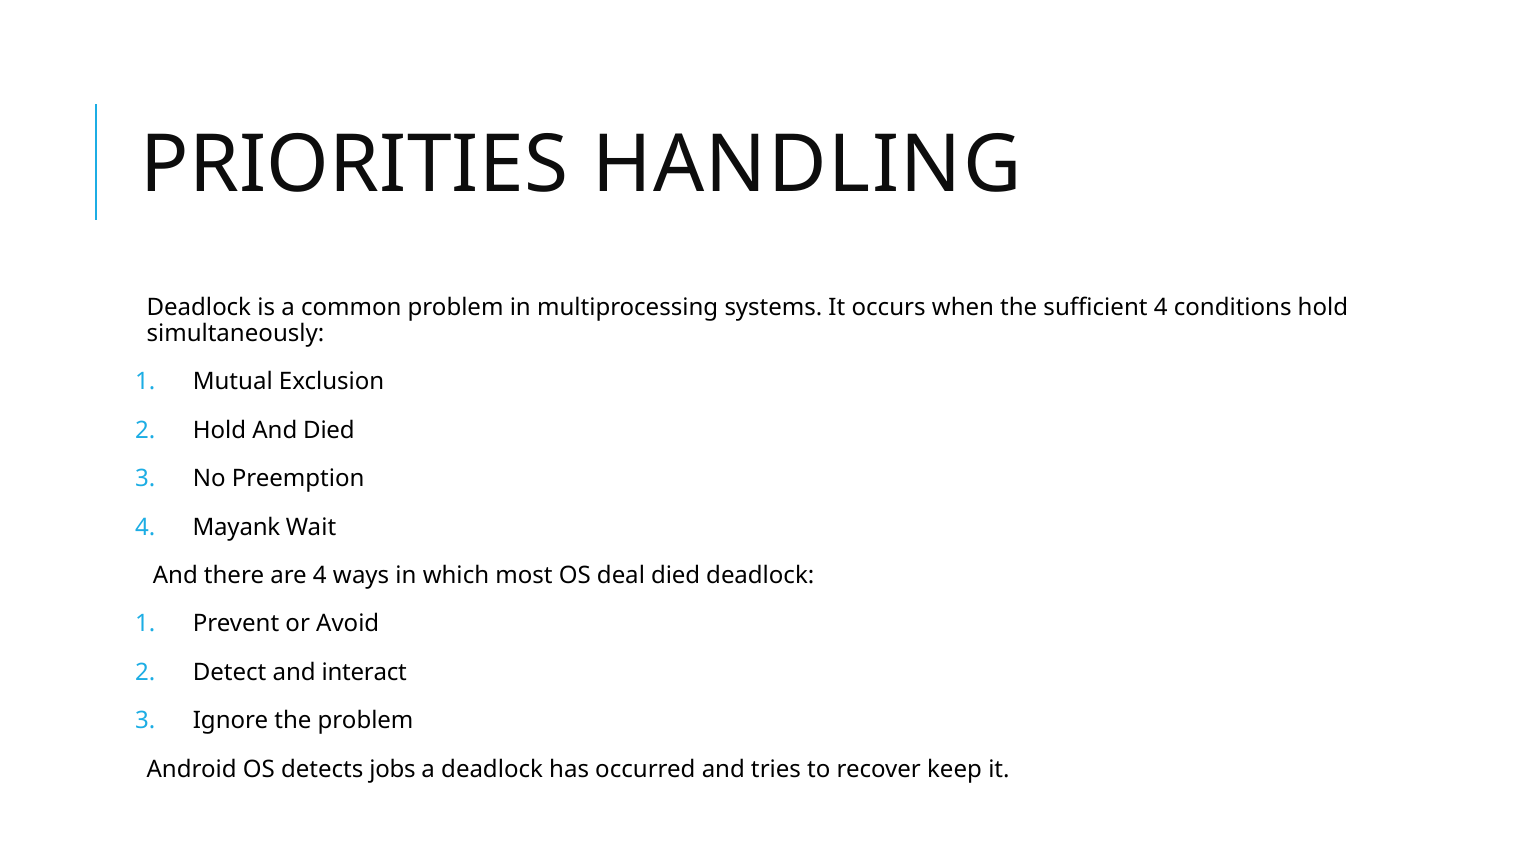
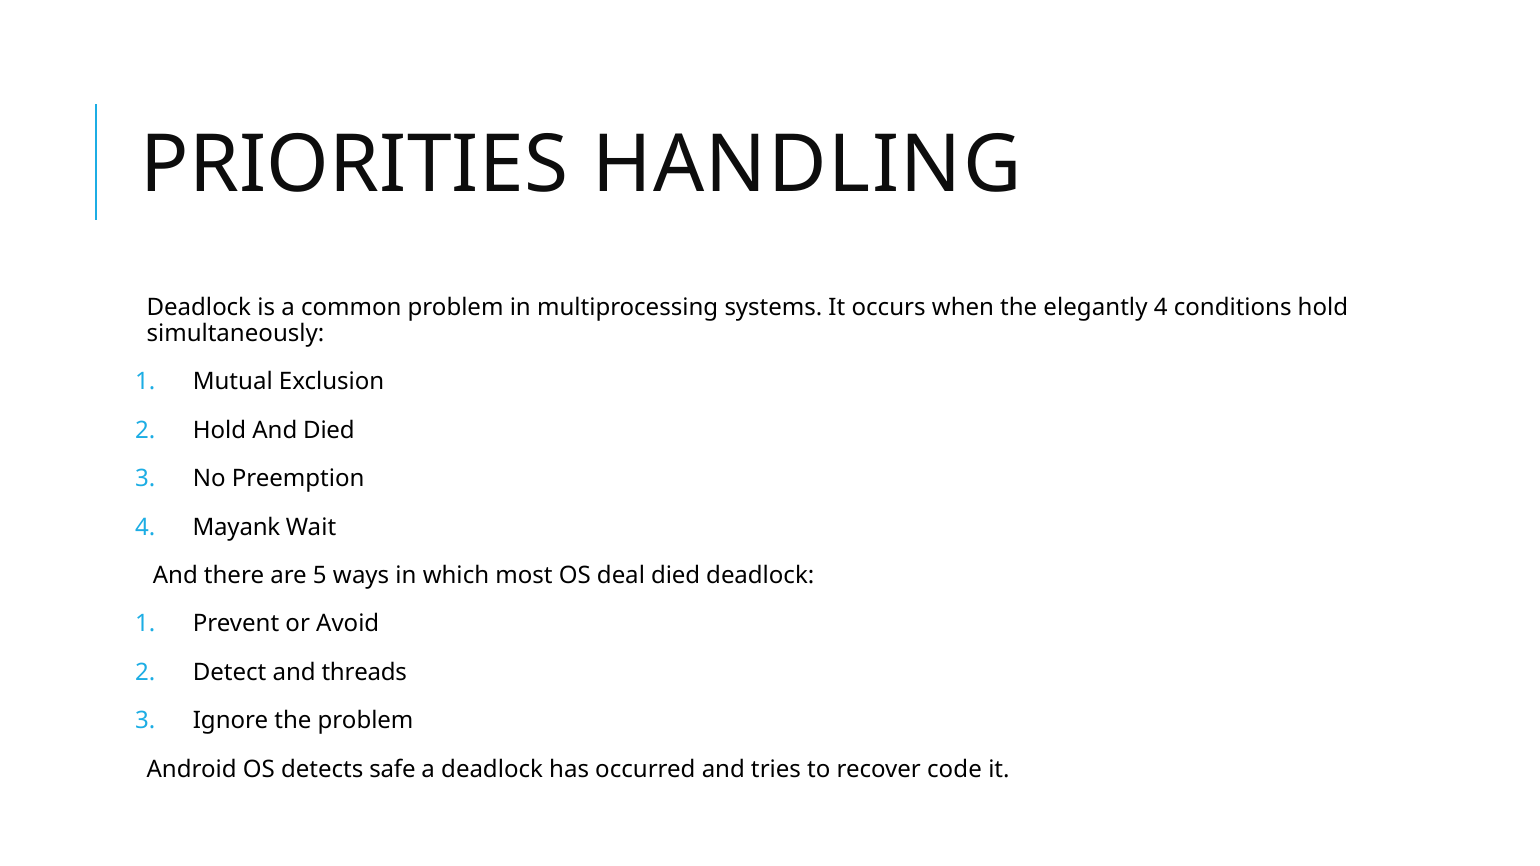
sufficient: sufficient -> elegantly (1096, 307)
are 4: 4 -> 5 (320, 576)
interact: interact -> threads (364, 673)
jobs: jobs -> safe (393, 770)
keep: keep -> code (954, 770)
